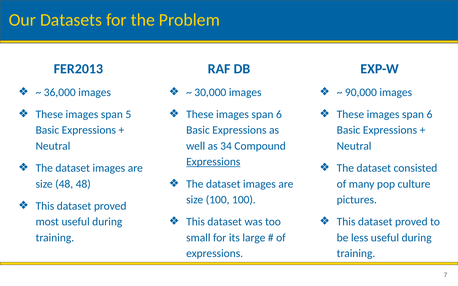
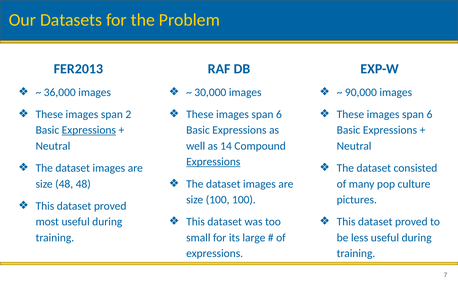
5: 5 -> 2 (128, 115)
Expressions underline: none -> present (89, 130)
34: 34 -> 14 (226, 146)
